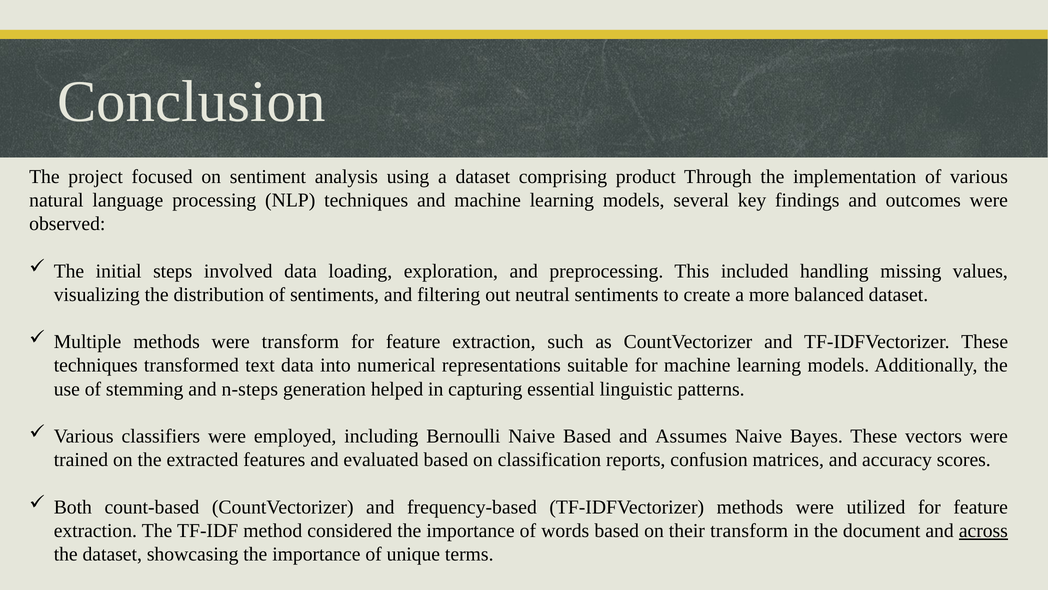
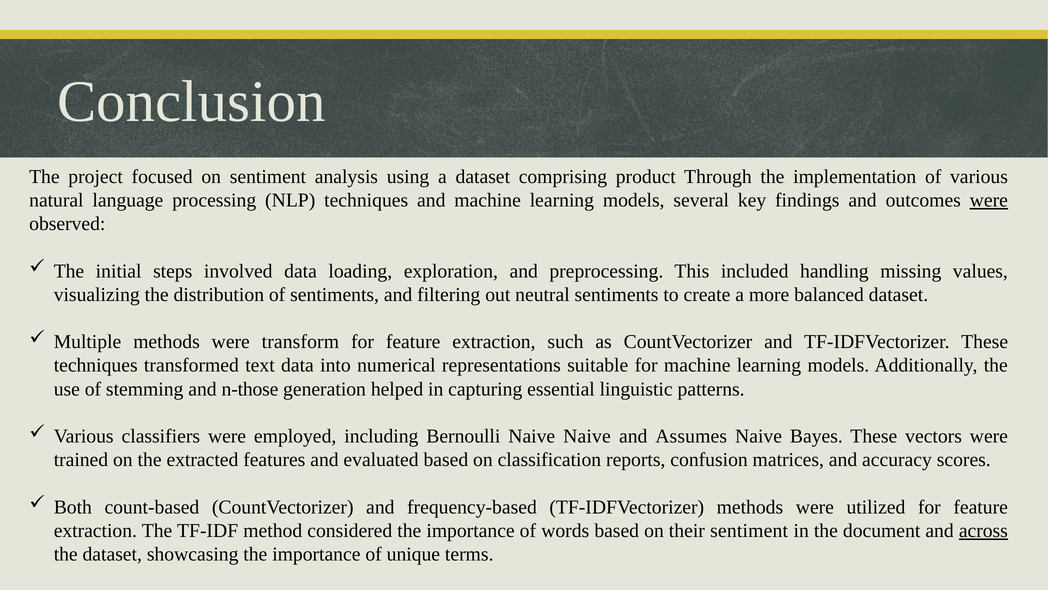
were underline: none -> present (989, 200)
n-steps: n-steps -> n-those (250, 389)
Naive Based: Based -> Naive (587, 436)
their transform: transform -> sentiment (749, 530)
